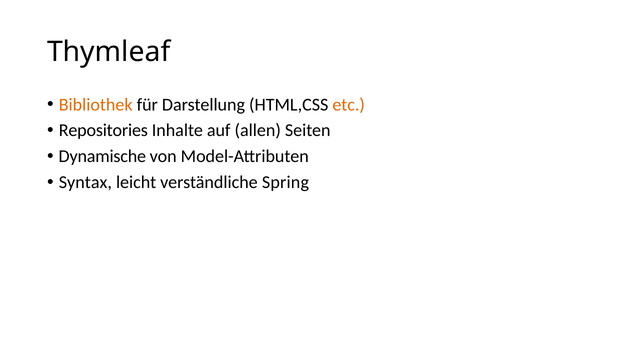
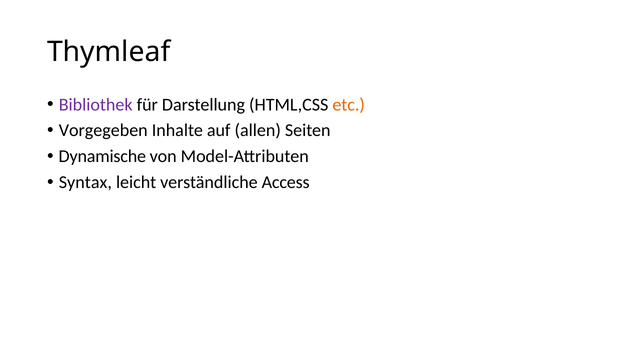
Bibliothek colour: orange -> purple (96, 105)
Repositories: Repositories -> Vorgegeben (103, 131)
Spring: Spring -> Access (286, 183)
